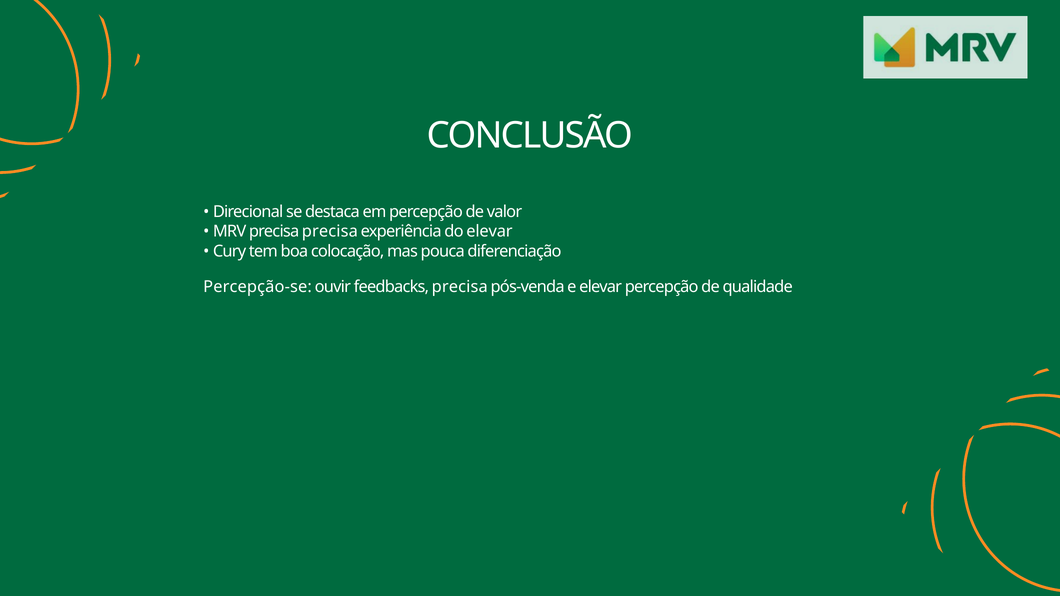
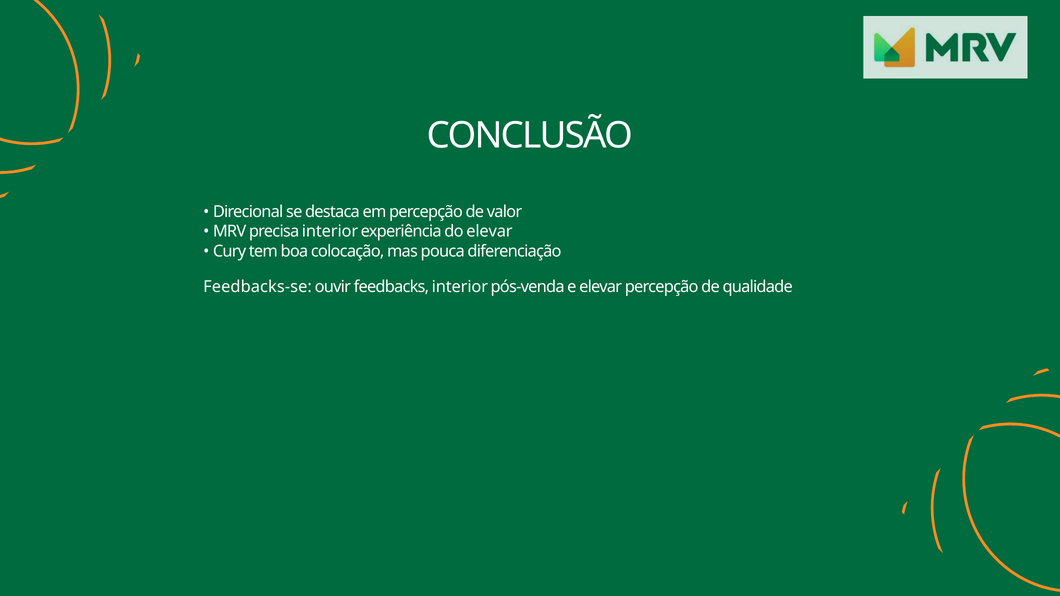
precisa precisa: precisa -> interior (330, 232)
Percepção-se: Percepção-se -> Feedbacks-se (258, 287)
feedbacks precisa: precisa -> interior (460, 287)
